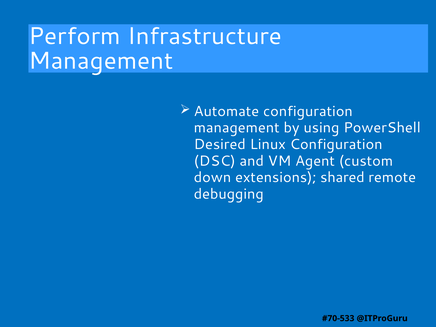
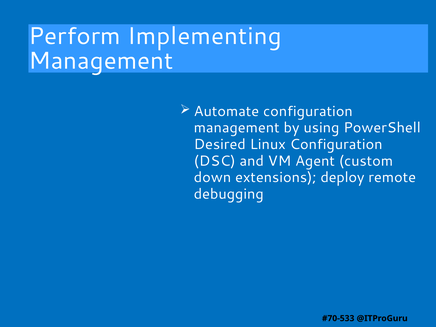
Infrastructure: Infrastructure -> Implementing (204, 36)
shared: shared -> deploy (342, 178)
